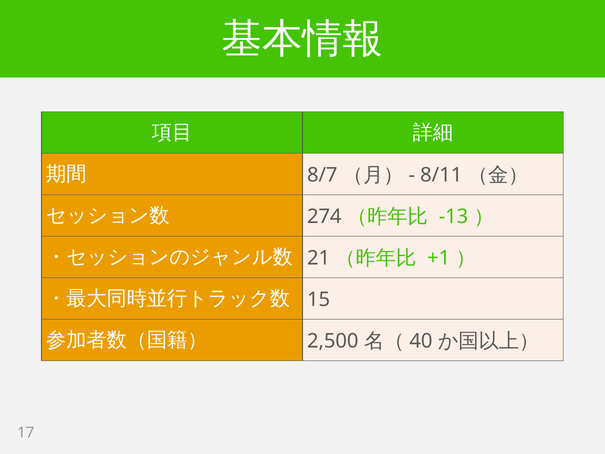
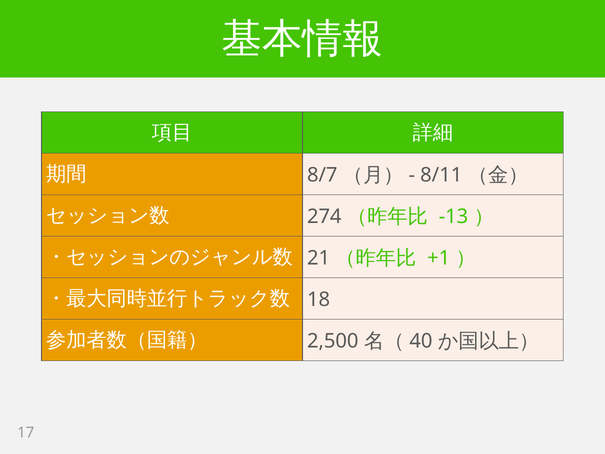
15: 15 -> 18 (319, 299)
